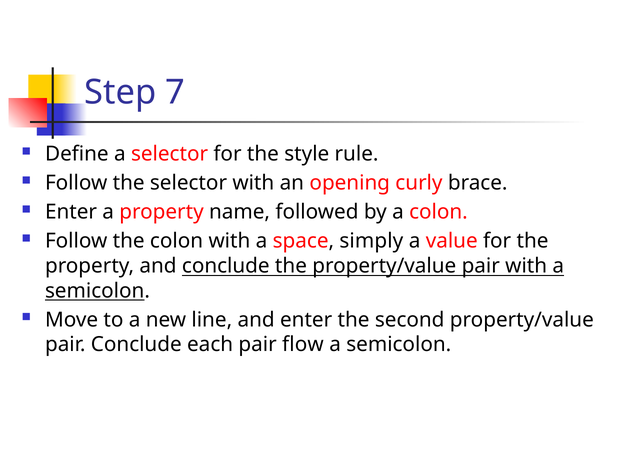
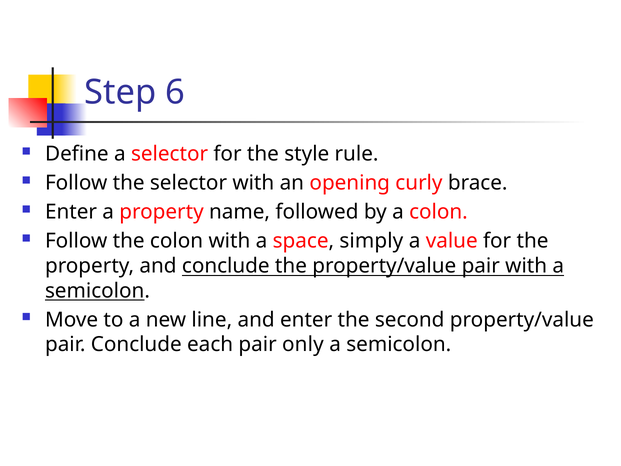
7: 7 -> 6 (175, 92)
flow: flow -> only (303, 344)
